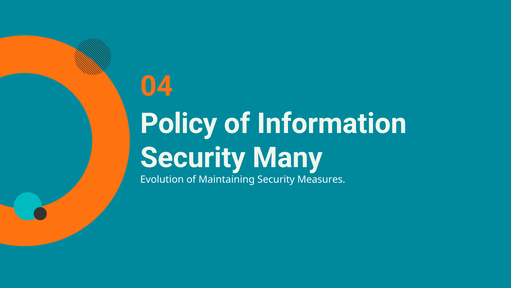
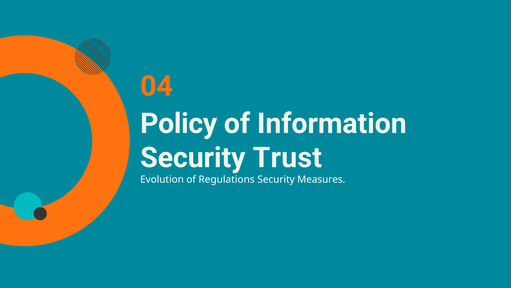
Many: Many -> Trust (287, 157)
Maintaining: Maintaining -> Regulations (227, 179)
